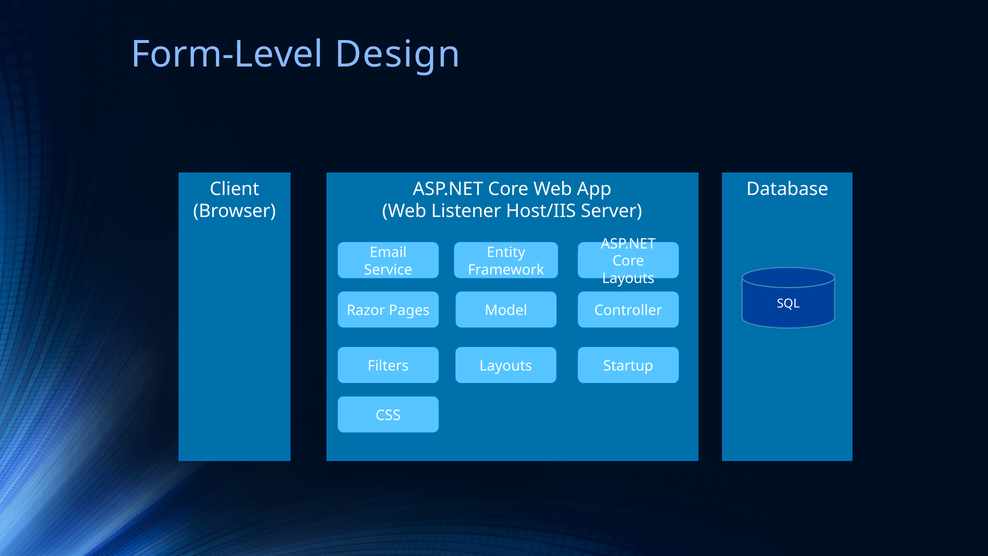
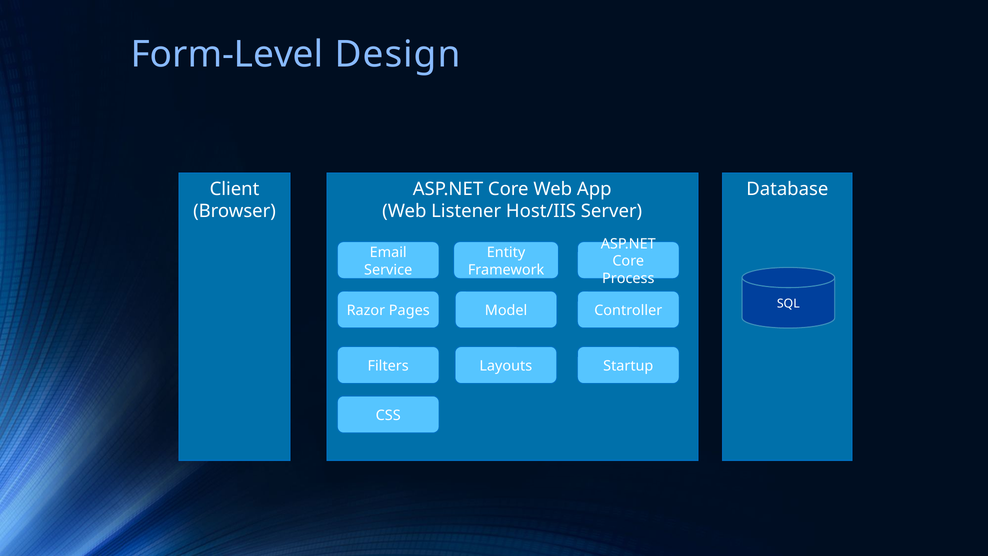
Layouts: Layouts -> Process (628, 278)
